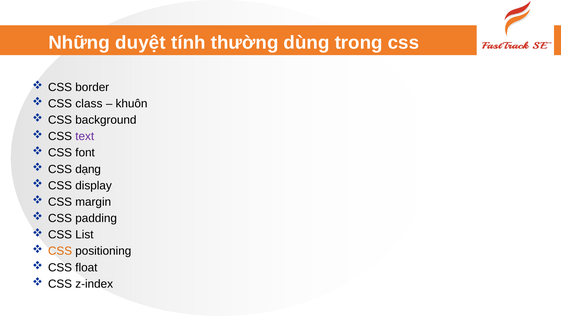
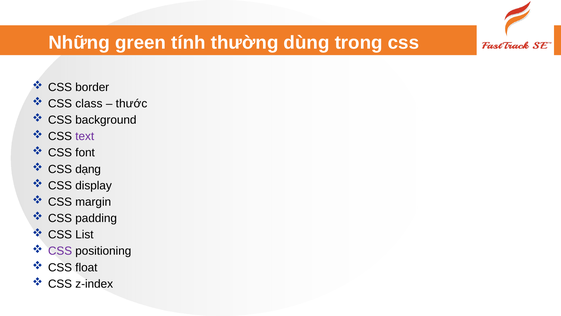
duyệt: duyệt -> green (141, 42)
khuôn: khuôn -> thước (132, 103)
CSS colour: orange -> purple (60, 251)
